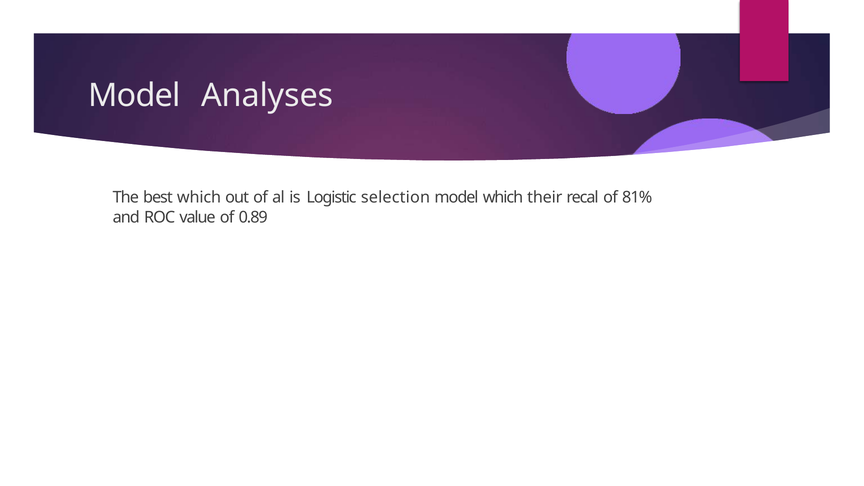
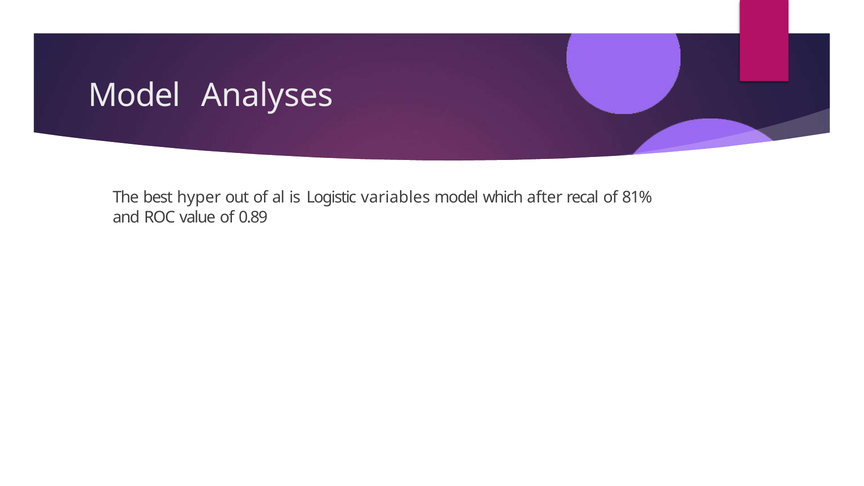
best which: which -> hyper (199, 197)
selection: selection -> variables (395, 197)
their: their -> after (545, 197)
